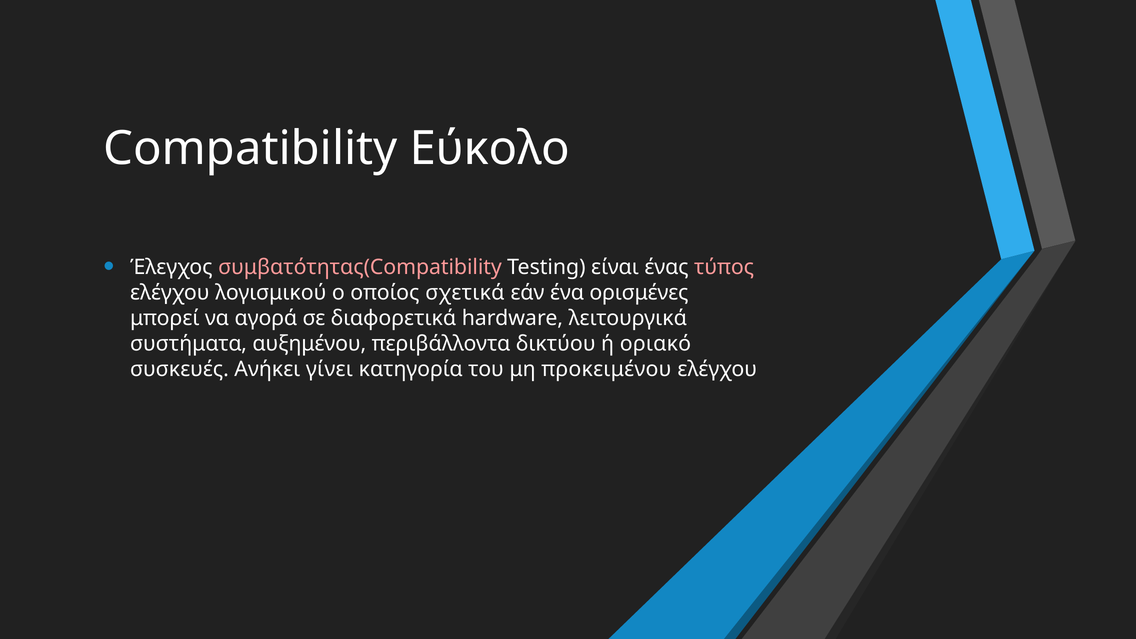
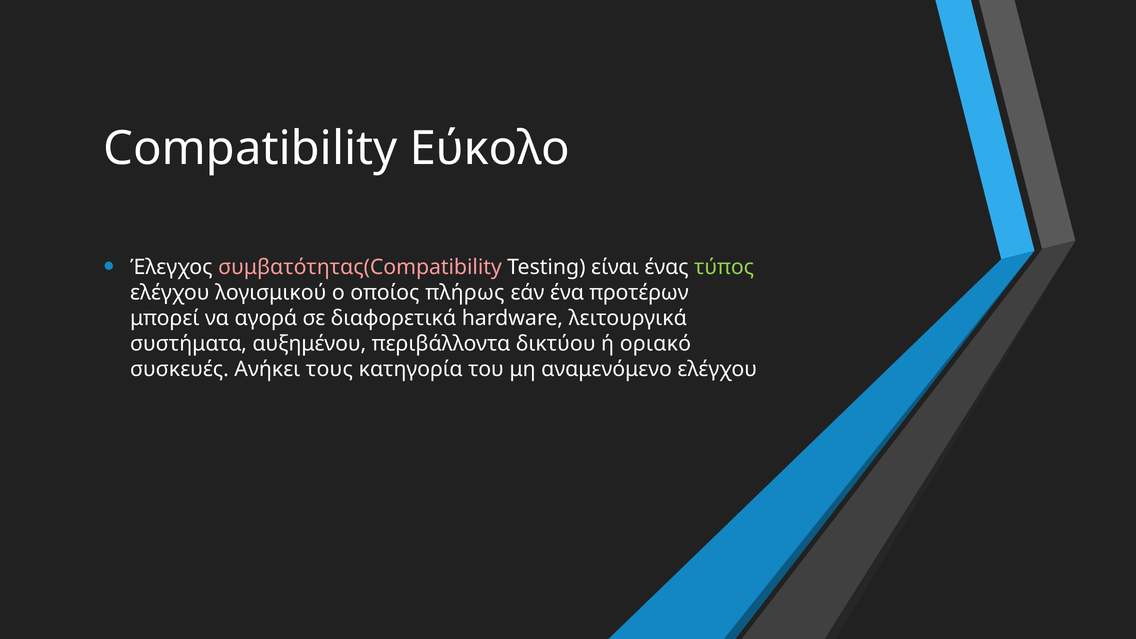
τύπος colour: pink -> light green (724, 267)
σχετικά: σχετικά -> πλήρως (465, 293)
ορισμένες: ορισμένες -> προτέρων (639, 293)
γίνει: γίνει -> τους (329, 369)
προκειμένου: προκειμένου -> αναμενόμενο (607, 369)
